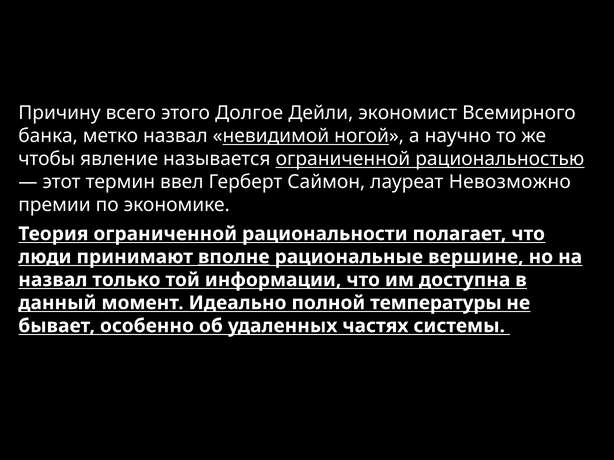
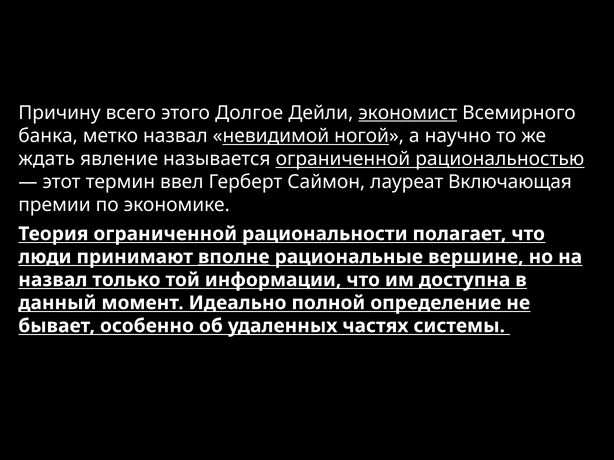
экономист underline: none -> present (408, 113)
чтобы: чтобы -> ждать (47, 159)
Невозможно: Невозможно -> Включающая (510, 182)
температуры: температуры -> определение (436, 303)
